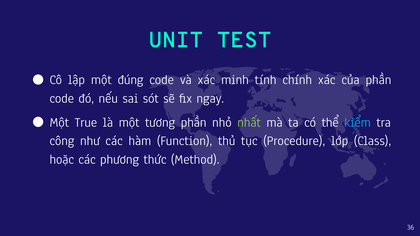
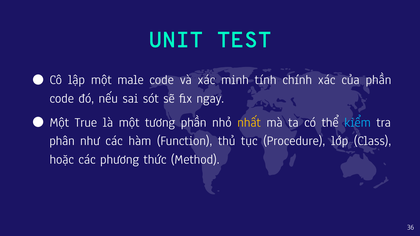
đúng: đúng -> male (131, 80)
nhất colour: light green -> yellow (249, 122)
công: công -> phân (62, 141)
